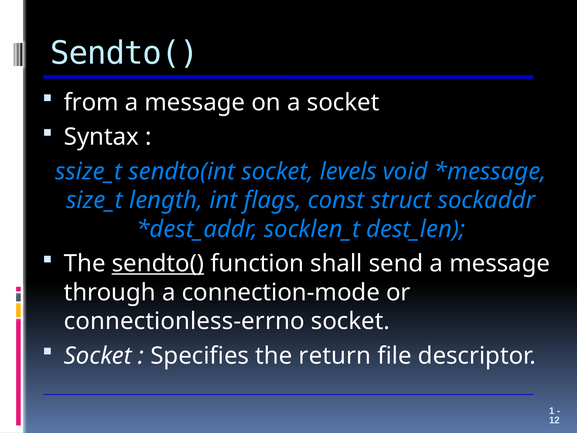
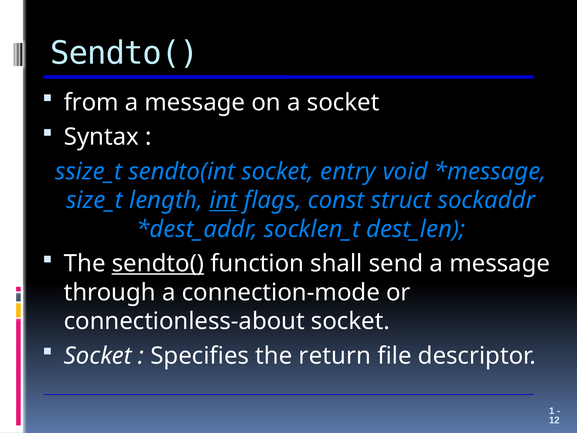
levels: levels -> entry (348, 171)
int underline: none -> present (223, 200)
connectionless-errno: connectionless-errno -> connectionless-about (184, 321)
